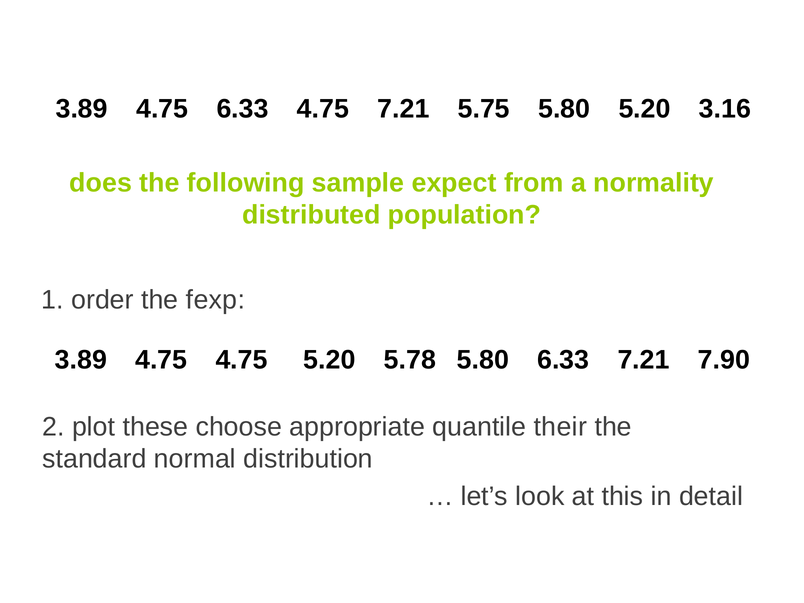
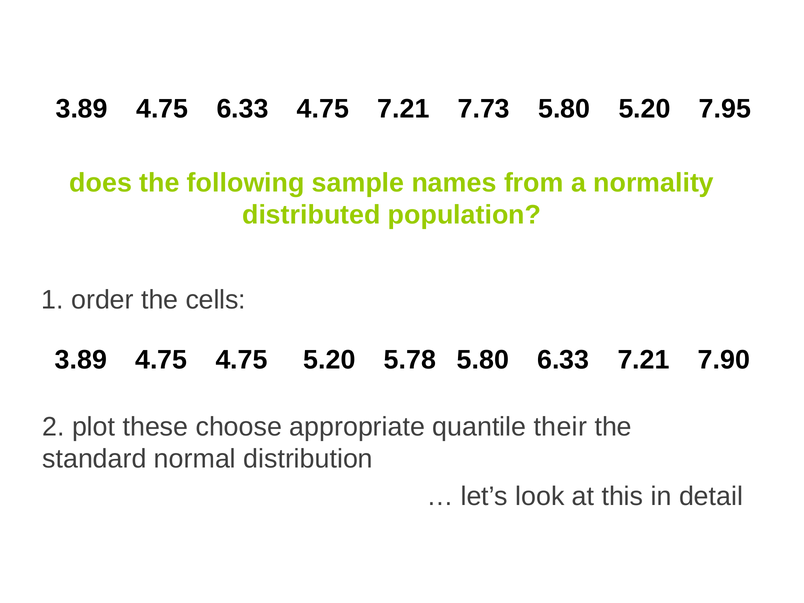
5.75: 5.75 -> 7.73 (484, 109)
3.16: 3.16 -> 7.95 (725, 109)
expect: expect -> names (454, 183)
fexp: fexp -> cells (216, 300)
